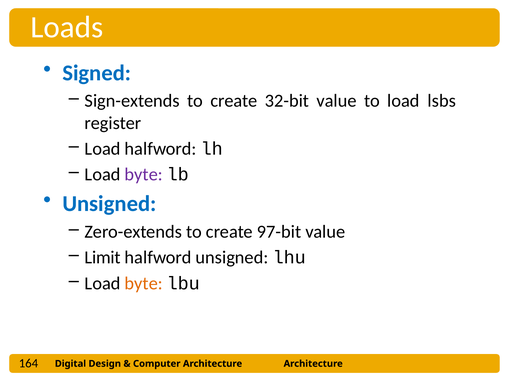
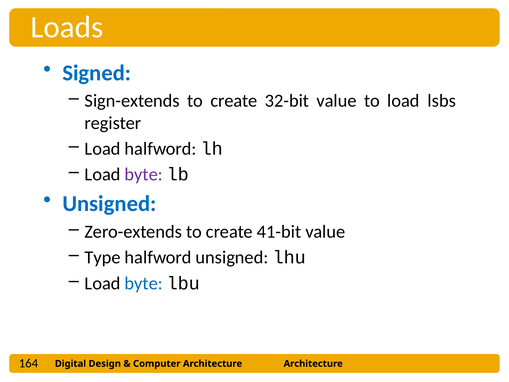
97-bit: 97-bit -> 41-bit (279, 232)
Limit: Limit -> Type (103, 257)
byte colour: orange -> blue (144, 283)
